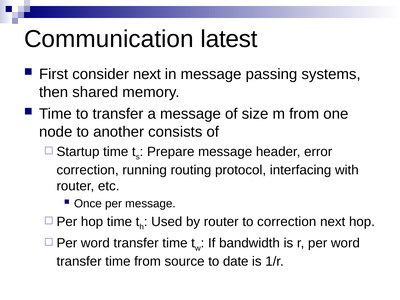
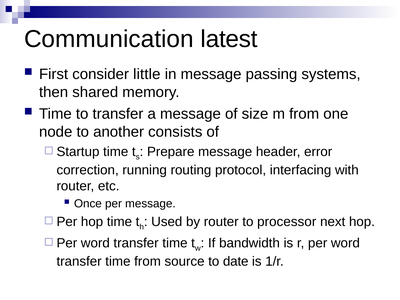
consider next: next -> little (147, 74)
to correction: correction -> processor (287, 222)
